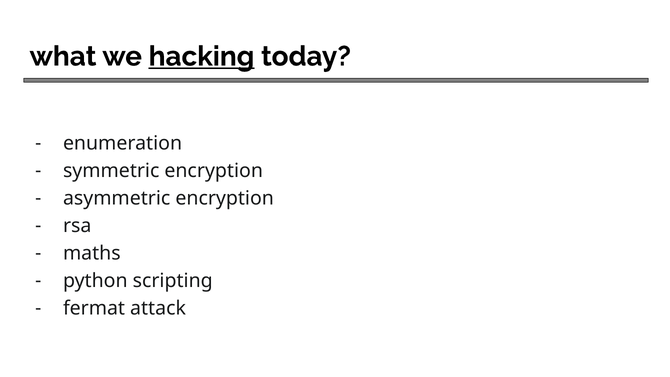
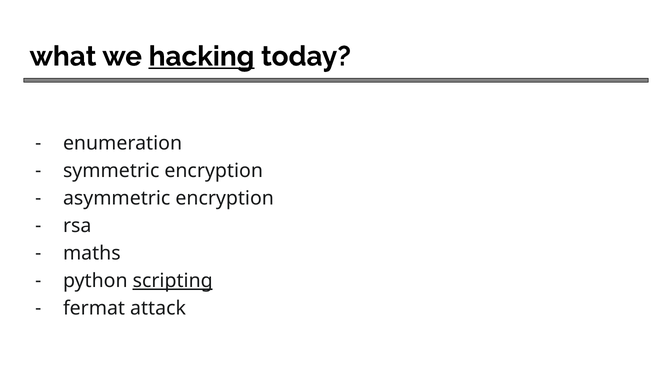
scripting underline: none -> present (173, 281)
